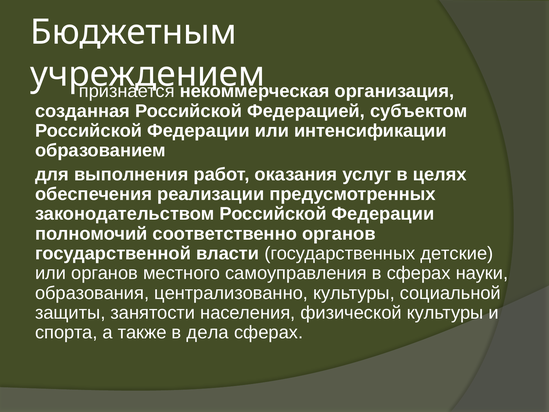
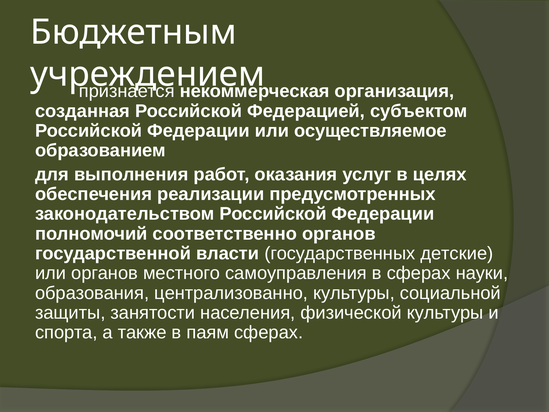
интенсификации: интенсификации -> осуществляемое (370, 131)
дела: дела -> паям (208, 332)
